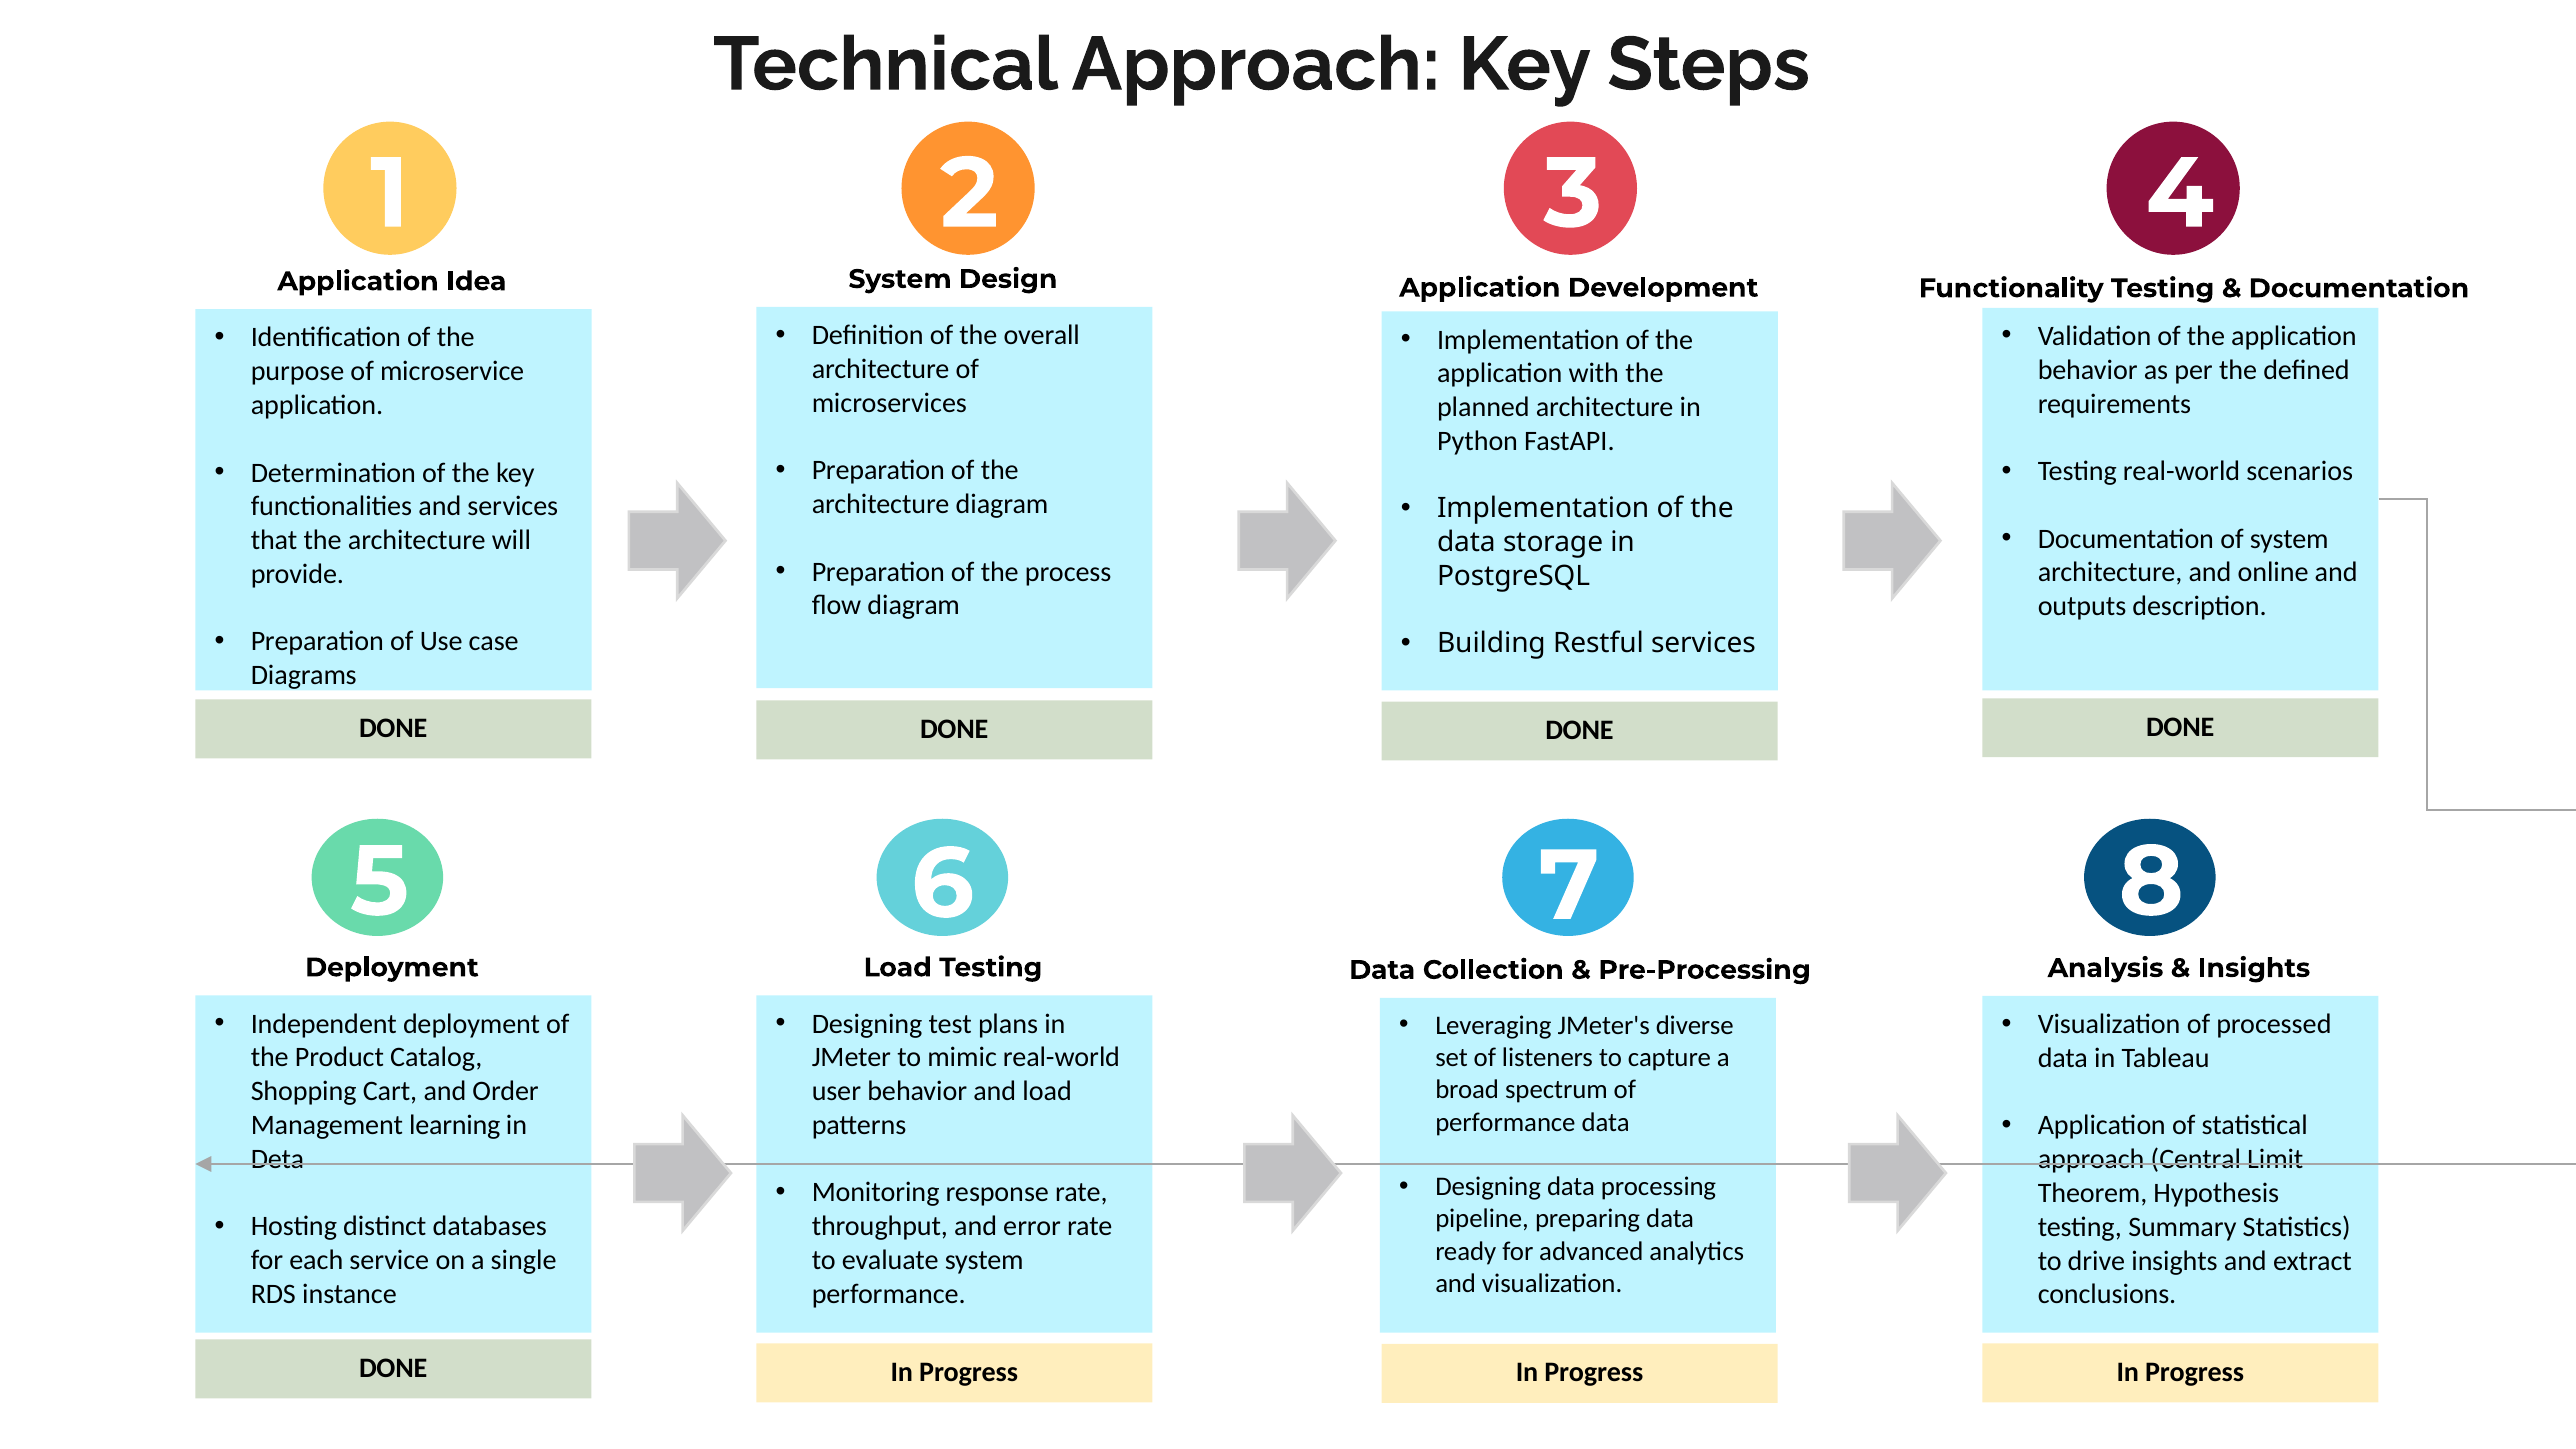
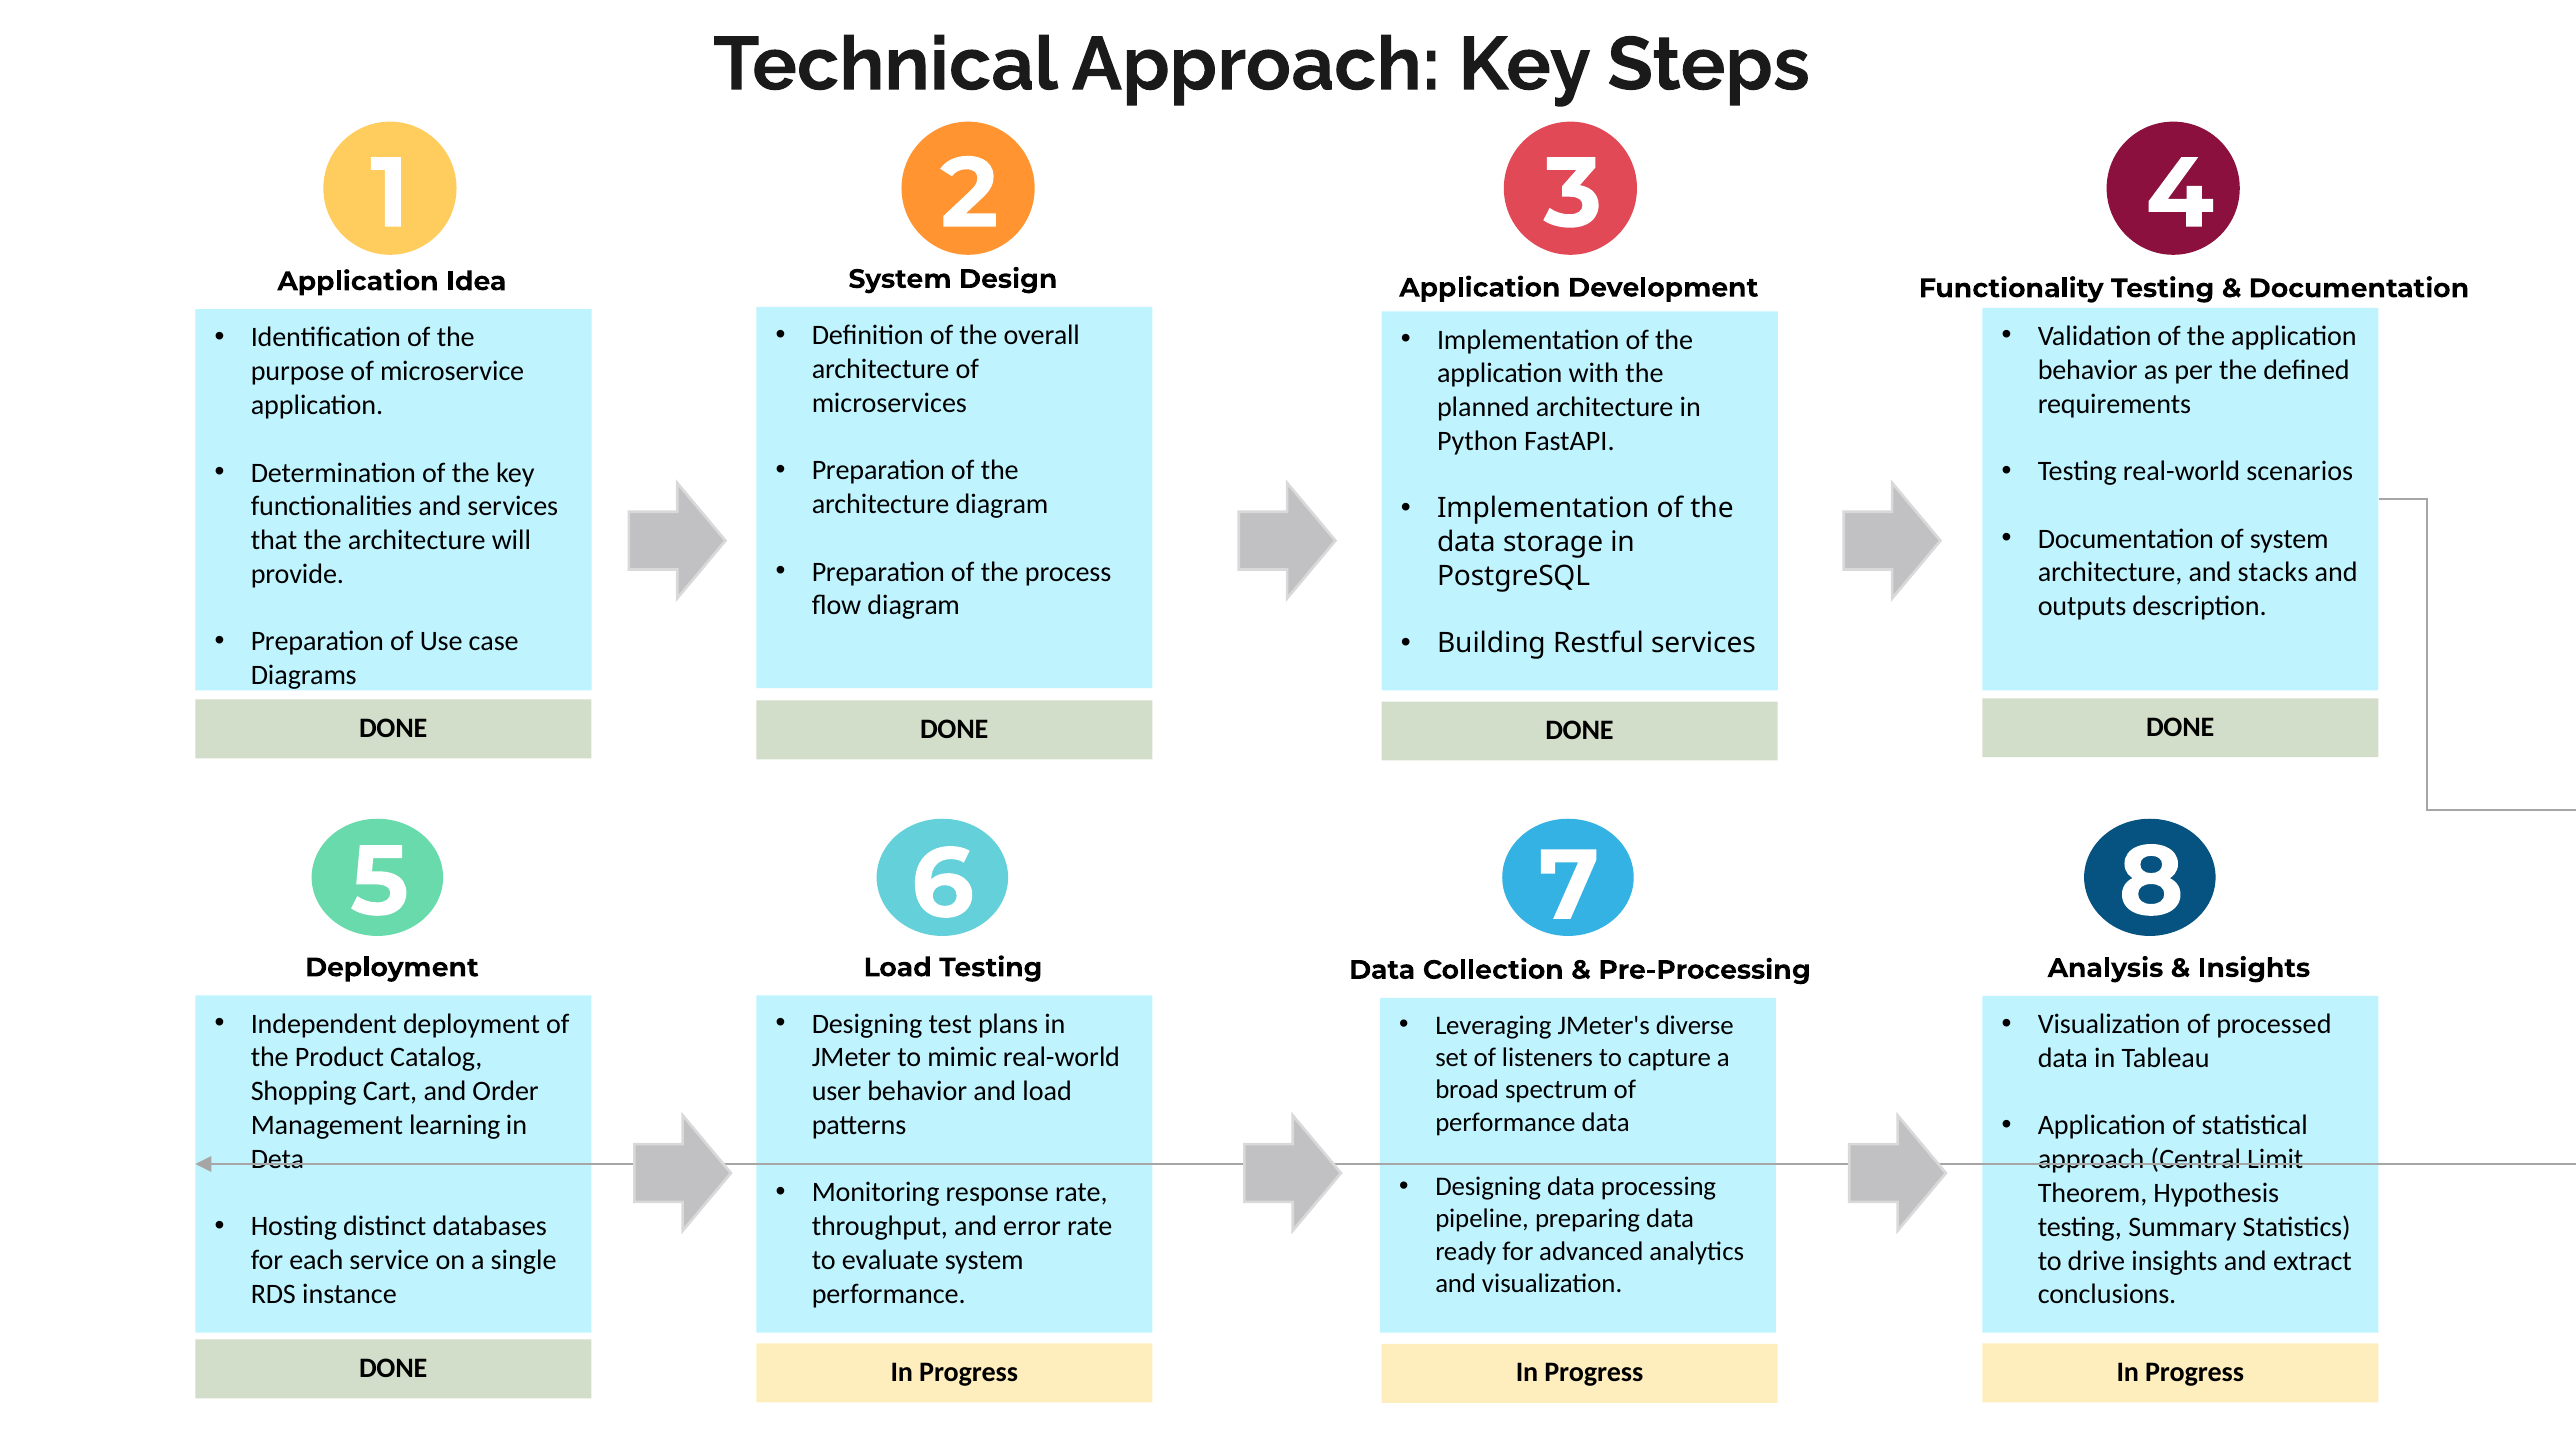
online: online -> stacks (2273, 573)
